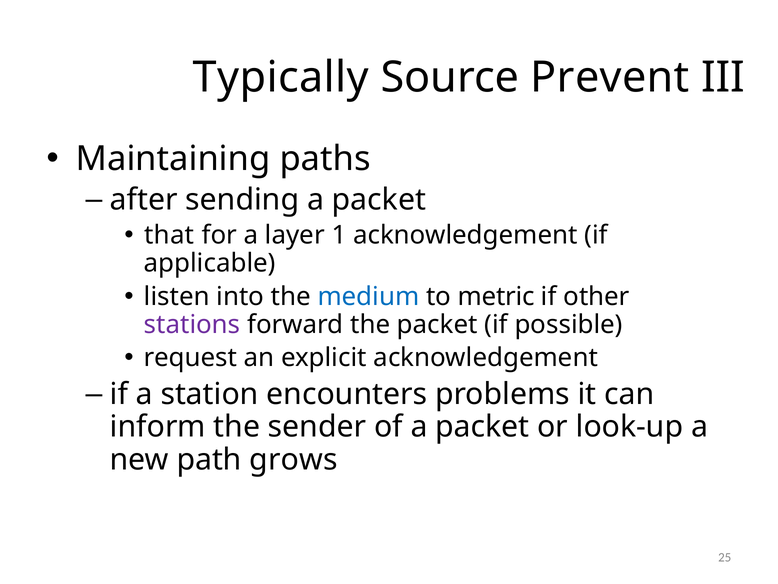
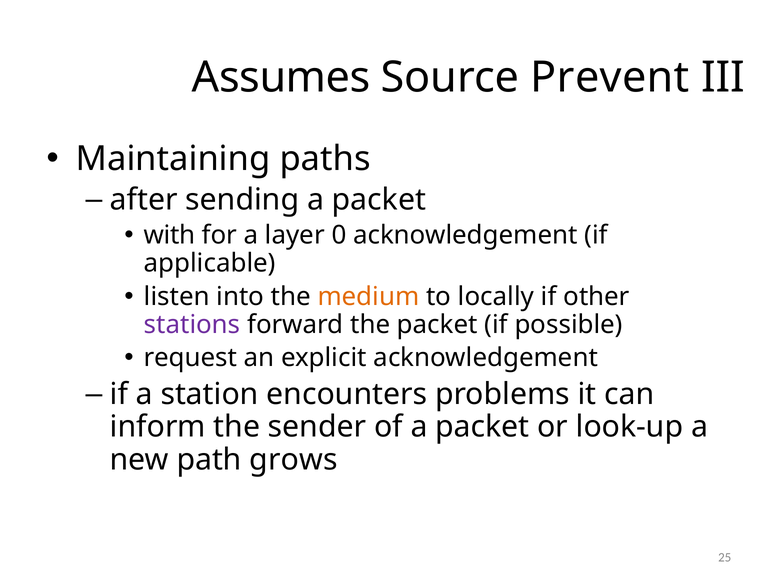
Typically: Typically -> Assumes (281, 78)
that: that -> with (170, 235)
1: 1 -> 0 (339, 235)
medium colour: blue -> orange (368, 296)
metric: metric -> locally (496, 296)
